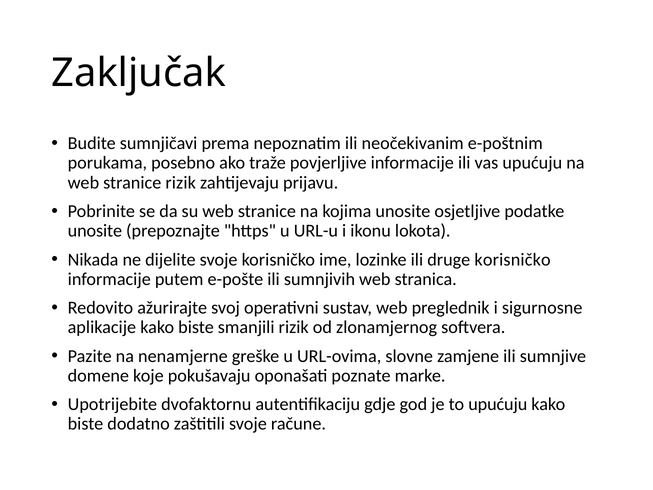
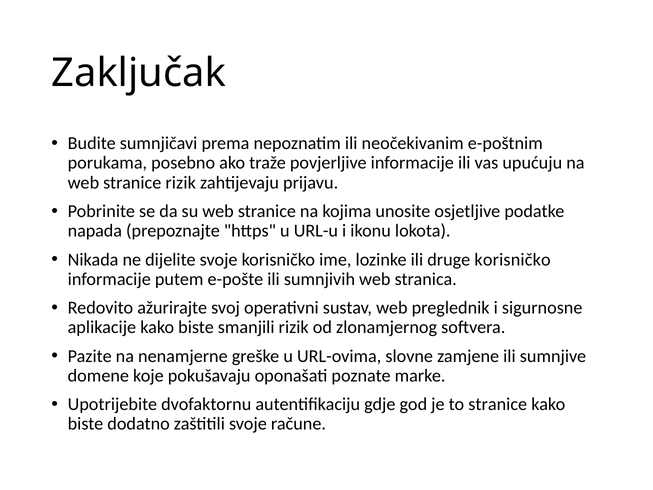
unosite: unosite -> napada (95, 231)
to upućuju: upućuju -> stranice (498, 404)
